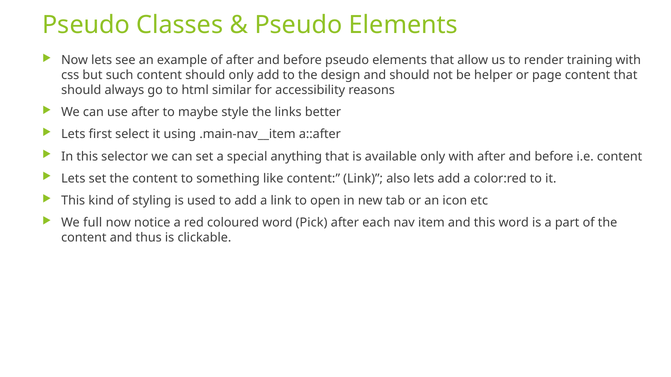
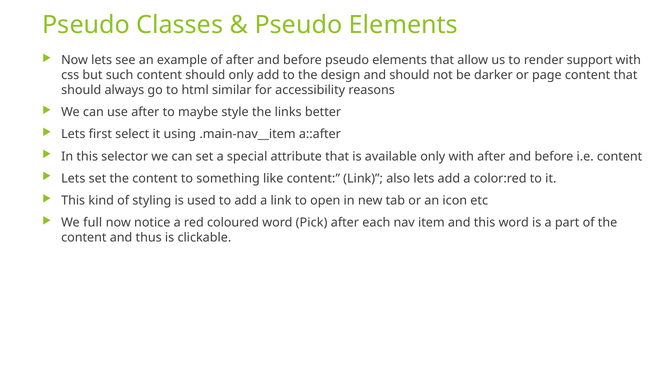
training: training -> support (590, 60)
helper: helper -> darker (493, 75)
anything: anything -> attribute (296, 157)
